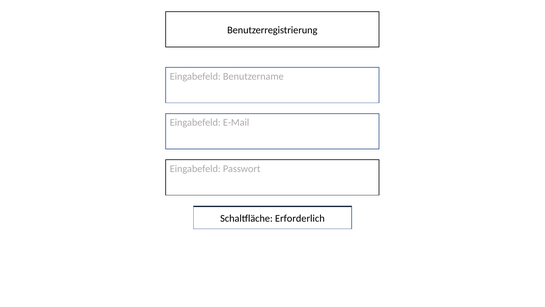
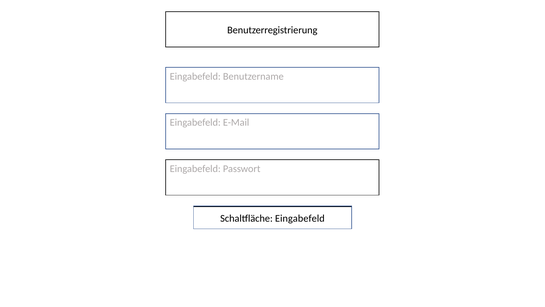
Schaltfläche Erforderlich: Erforderlich -> Eingabefeld (300, 218)
